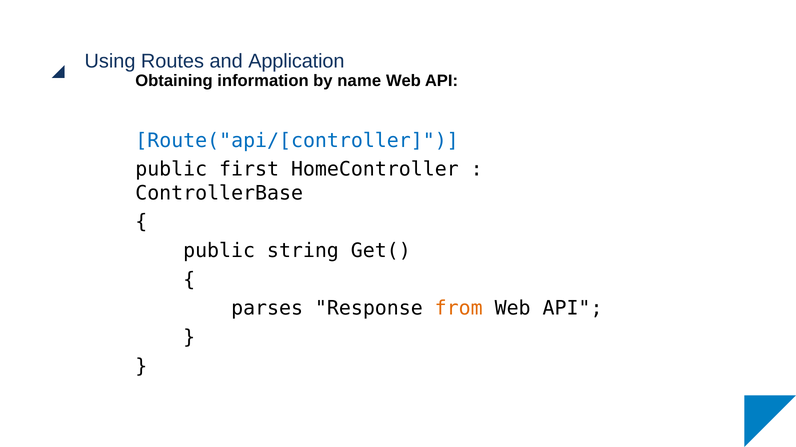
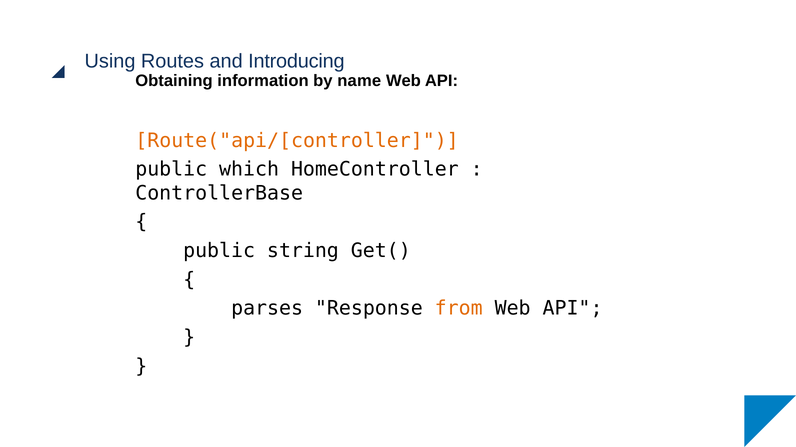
Application: Application -> Introducing (296, 62)
Route("api/[controller colour: blue -> orange (297, 141)
first: first -> which (249, 170)
